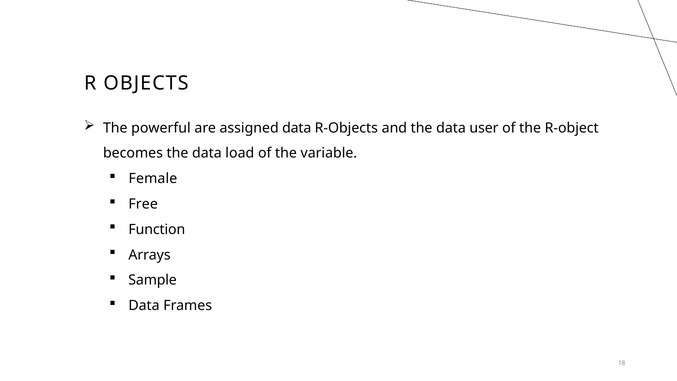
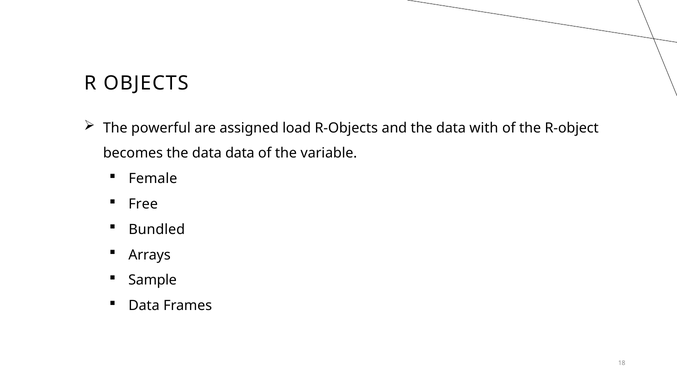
assigned data: data -> load (297, 128)
user: user -> with (484, 128)
data load: load -> data (240, 153)
Function: Function -> Bundled (157, 229)
